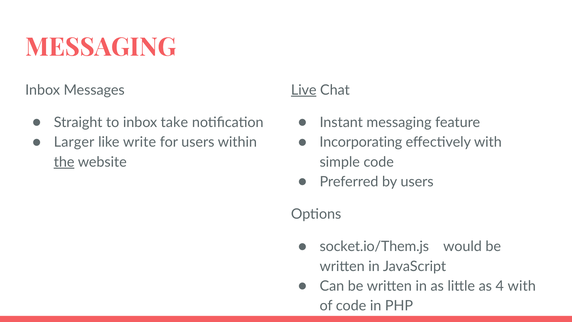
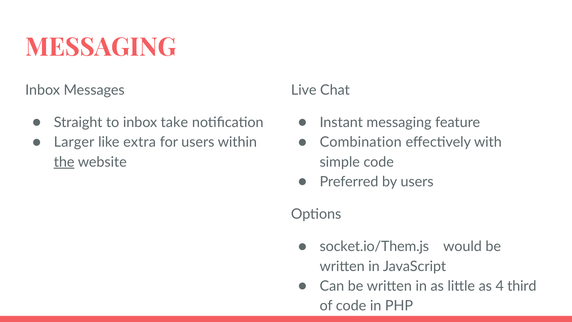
Live underline: present -> none (304, 90)
write: write -> extra (140, 142)
Incorporating: Incorporating -> Combination (361, 142)
4 with: with -> third (522, 286)
